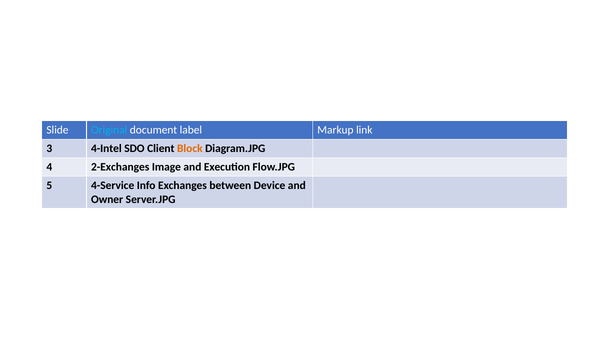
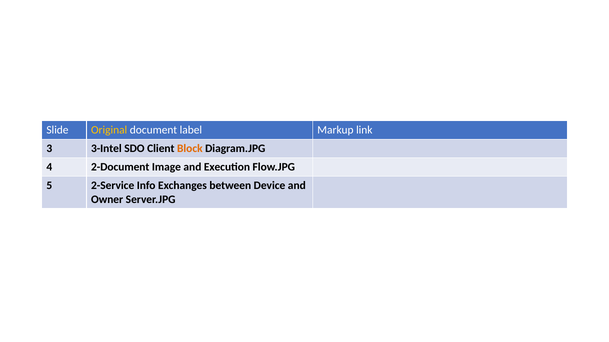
Original colour: light blue -> yellow (109, 130)
4-Intel: 4-Intel -> 3-Intel (106, 149)
2-Exchanges: 2-Exchanges -> 2-Document (120, 167)
4-Service: 4-Service -> 2-Service (113, 186)
